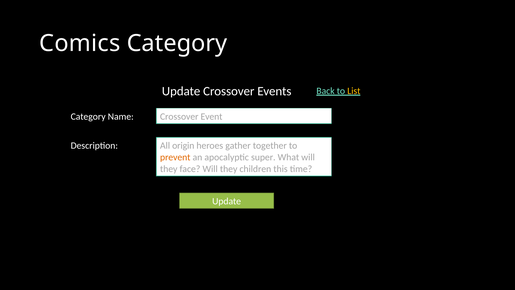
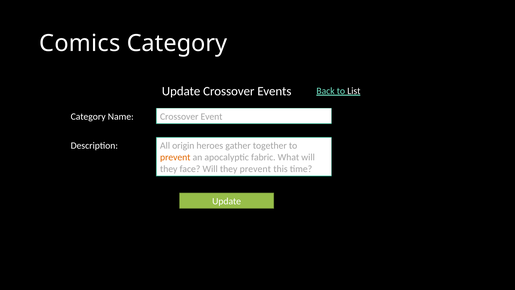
List colour: yellow -> white (354, 91)
super: super -> fabric (263, 157)
they children: children -> prevent (255, 169)
